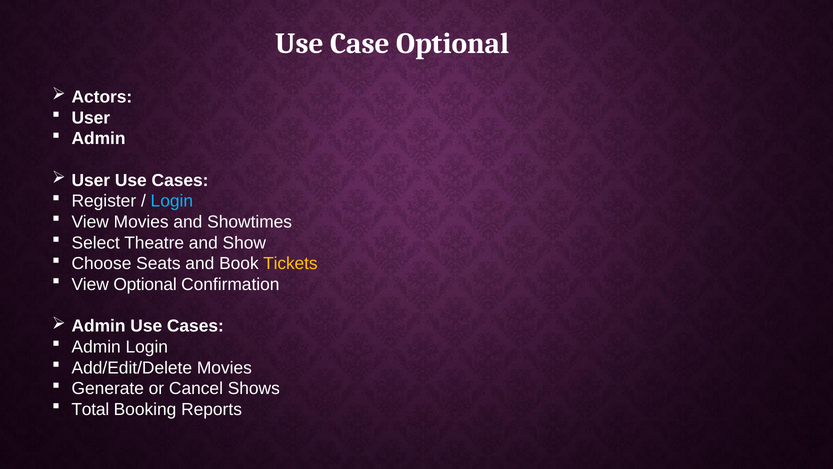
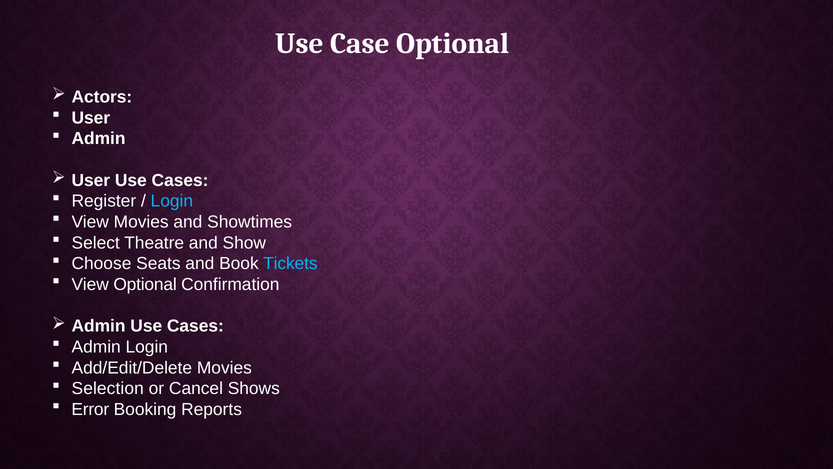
Tickets colour: yellow -> light blue (290, 263)
Generate: Generate -> Selection (108, 388)
Total: Total -> Error (90, 409)
